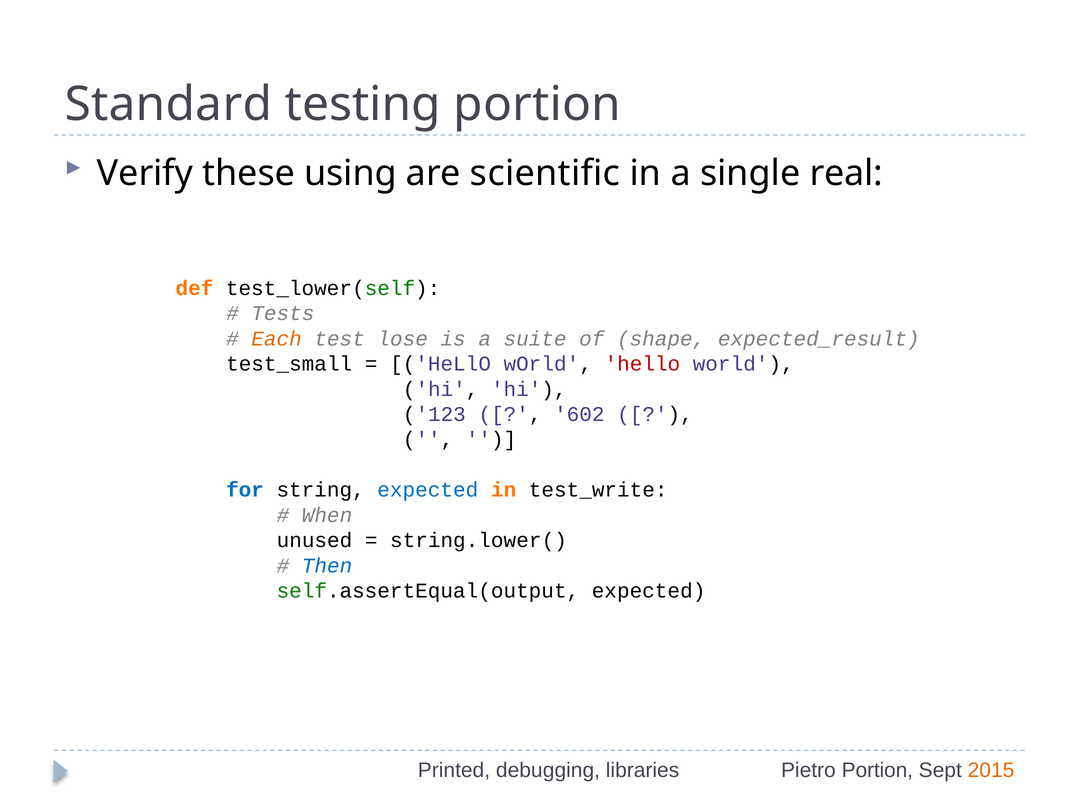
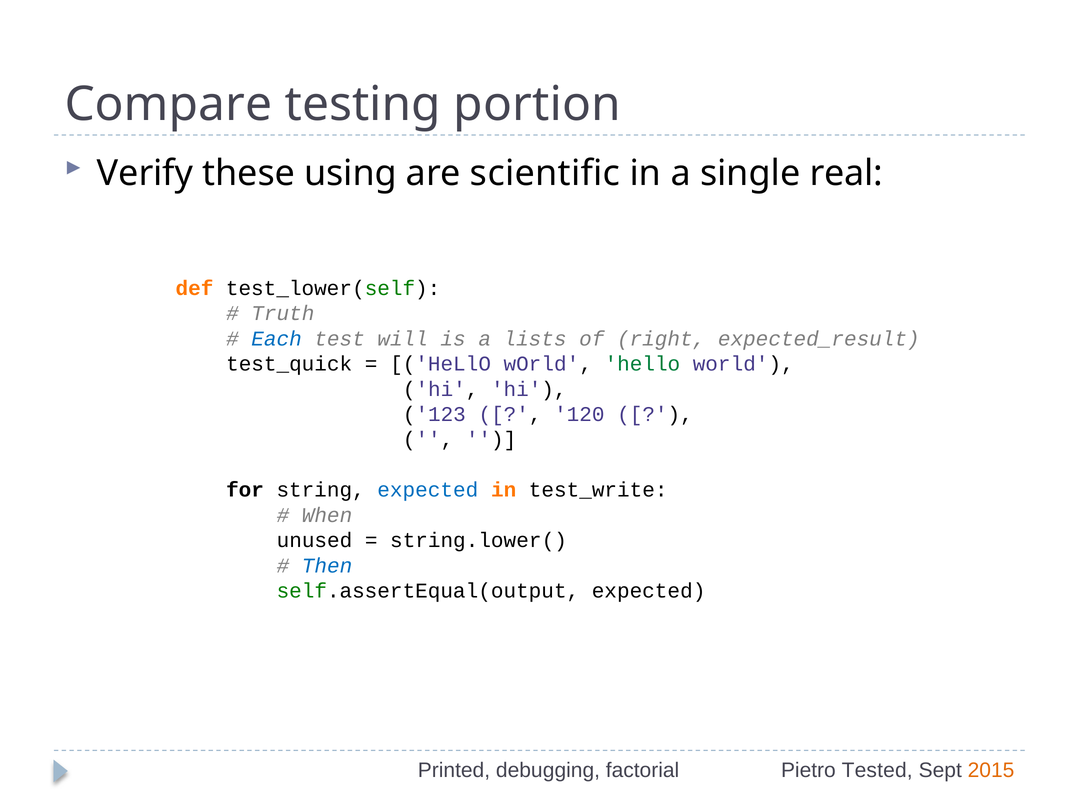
Standard: Standard -> Compare (168, 104)
Tests: Tests -> Truth (283, 313)
Each colour: orange -> blue (277, 338)
lose: lose -> will (403, 338)
suite: suite -> lists (535, 338)
shape: shape -> right (661, 338)
test_small: test_small -> test_quick (289, 364)
hello colour: red -> green (642, 364)
602: 602 -> 120 (579, 414)
for colour: blue -> black (245, 490)
libraries: libraries -> factorial (643, 769)
Pietro Portion: Portion -> Tested (877, 769)
